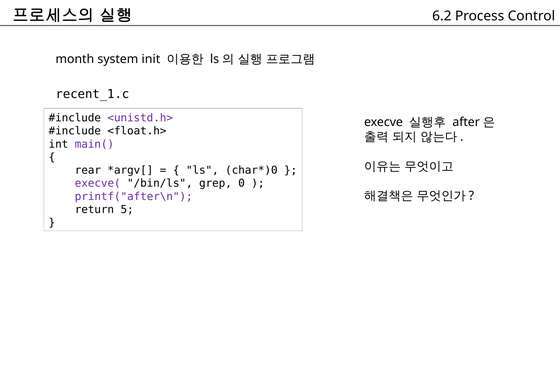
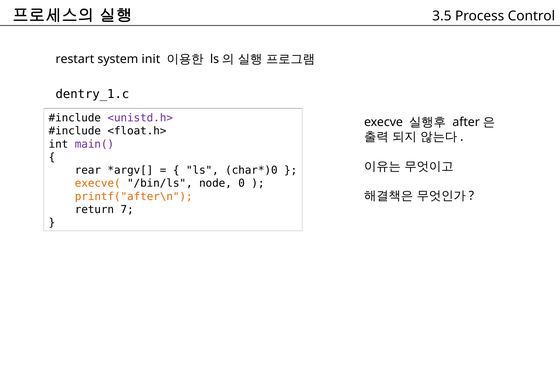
6.2: 6.2 -> 3.5 (442, 16)
month: month -> restart (75, 59)
recent_1.c: recent_1.c -> dentry_1.c (92, 94)
execve( colour: purple -> orange (98, 183)
grep: grep -> node (215, 183)
printf("after\n colour: purple -> orange (134, 196)
5: 5 -> 7 (127, 209)
